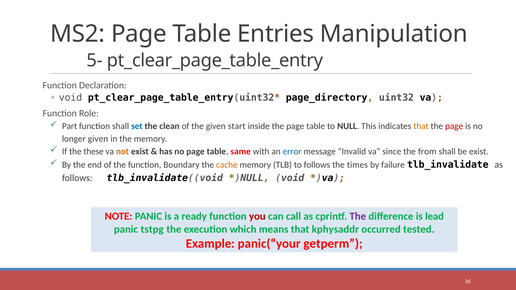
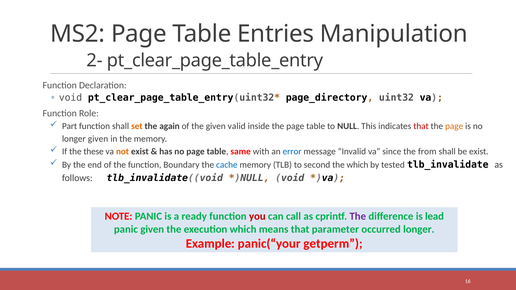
5-: 5- -> 2- (95, 61)
set colour: blue -> orange (137, 126)
clean: clean -> again (169, 126)
start: start -> valid (237, 126)
that colour: orange -> red (421, 126)
page colour: red -> orange (454, 126)
cache colour: orange -> blue (227, 165)
to follows: follows -> second (317, 165)
the times: times -> which (358, 165)
failure: failure -> tested (393, 165)
panic tstpg: tstpg -> given (152, 229)
kphysaddr: kphysaddr -> parameter (335, 229)
occurred tested: tested -> longer (419, 229)
